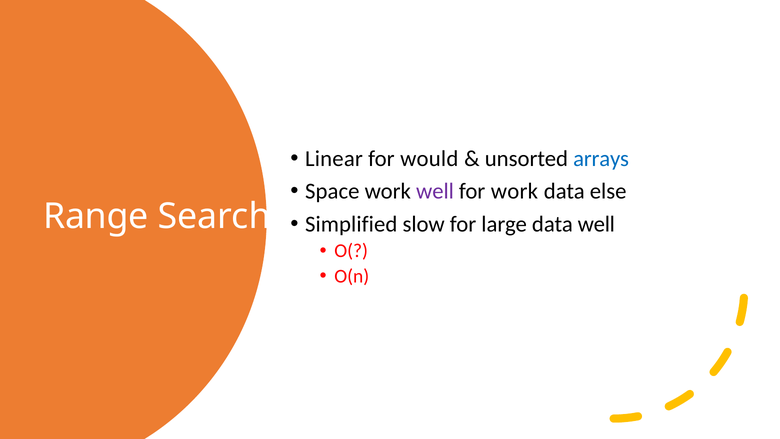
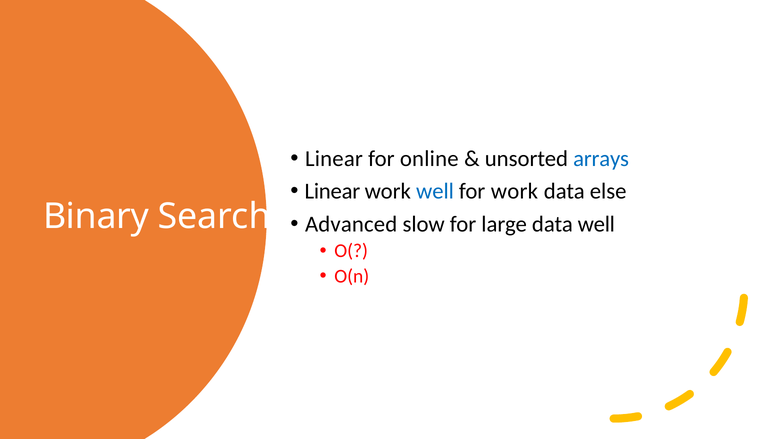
would: would -> online (429, 159)
Space: Space -> Linear (332, 191)
well colour: purple -> blue (435, 191)
Range: Range -> Binary (96, 216)
Simplified: Simplified -> Advanced (351, 224)
